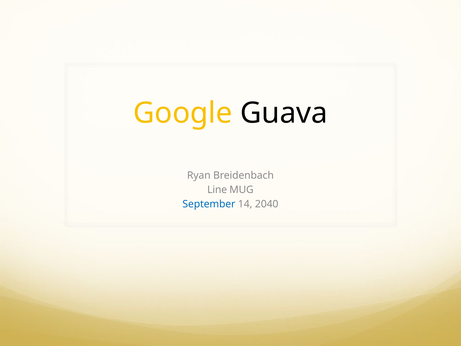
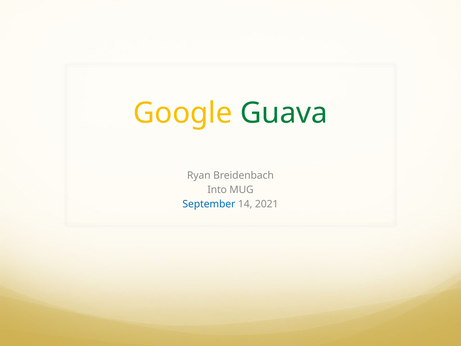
Guava colour: black -> green (284, 113)
Line: Line -> Into (217, 190)
2040: 2040 -> 2021 (267, 204)
